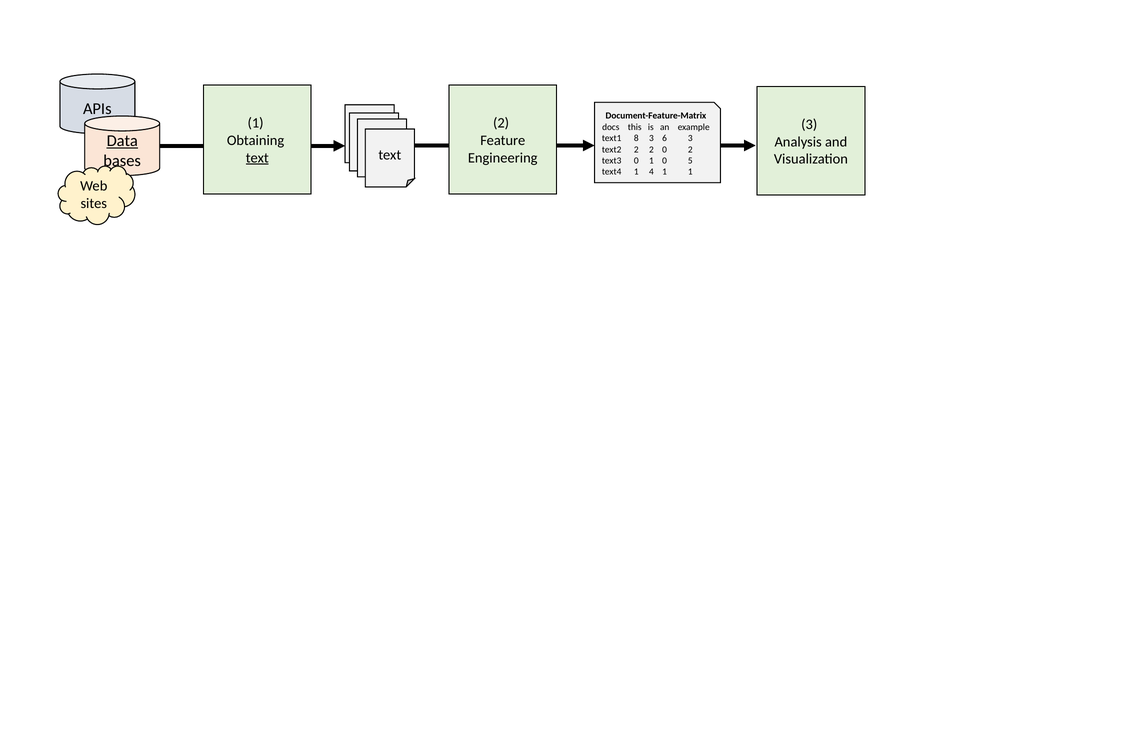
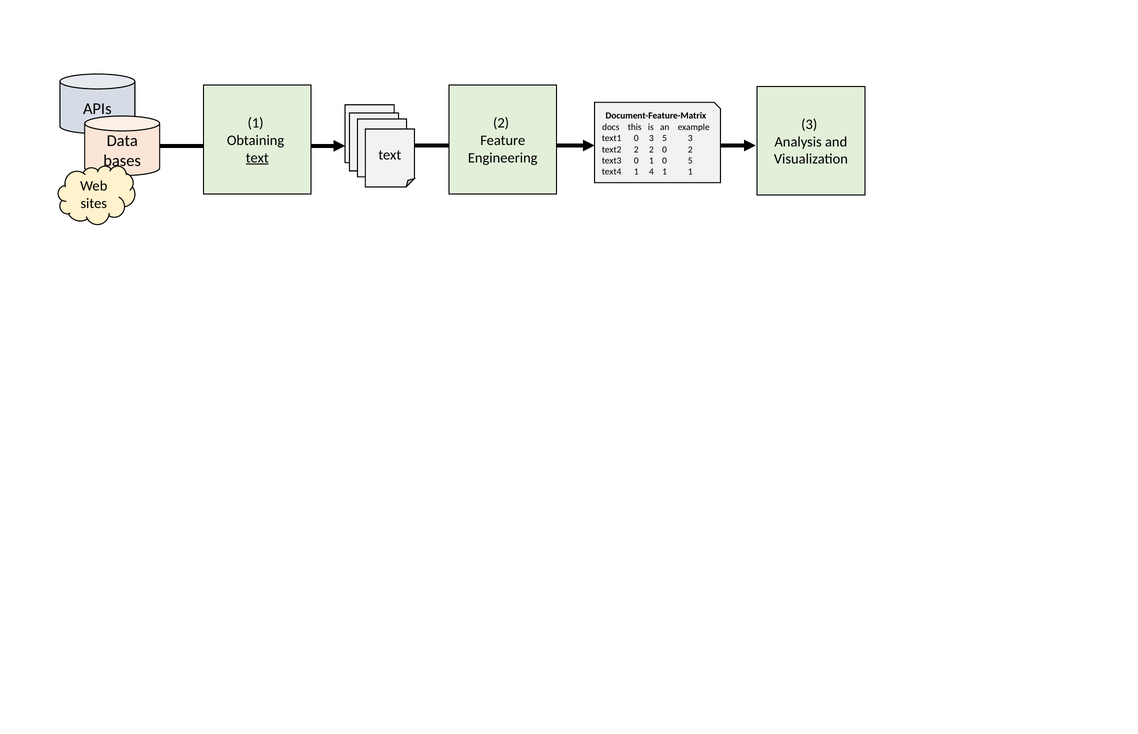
Data underline: present -> none (122, 141)
text1 8: 8 -> 0 (636, 138)
3 6: 6 -> 5 (665, 138)
